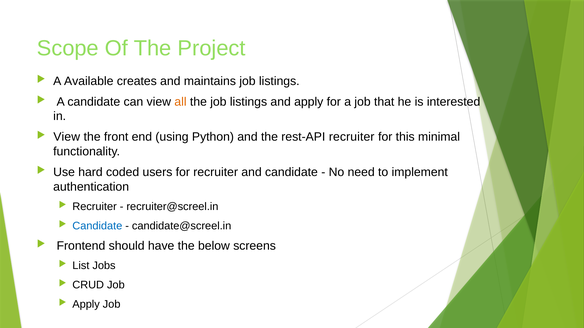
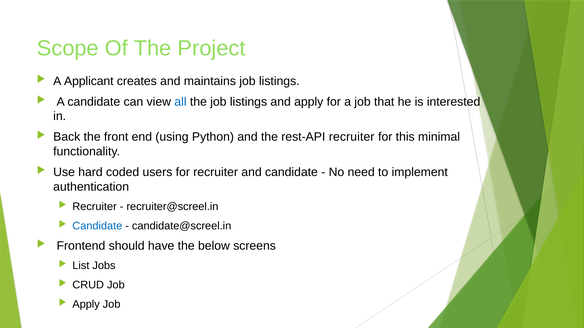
Available: Available -> Applicant (89, 81)
all colour: orange -> blue (180, 102)
View: View -> Back (67, 137)
